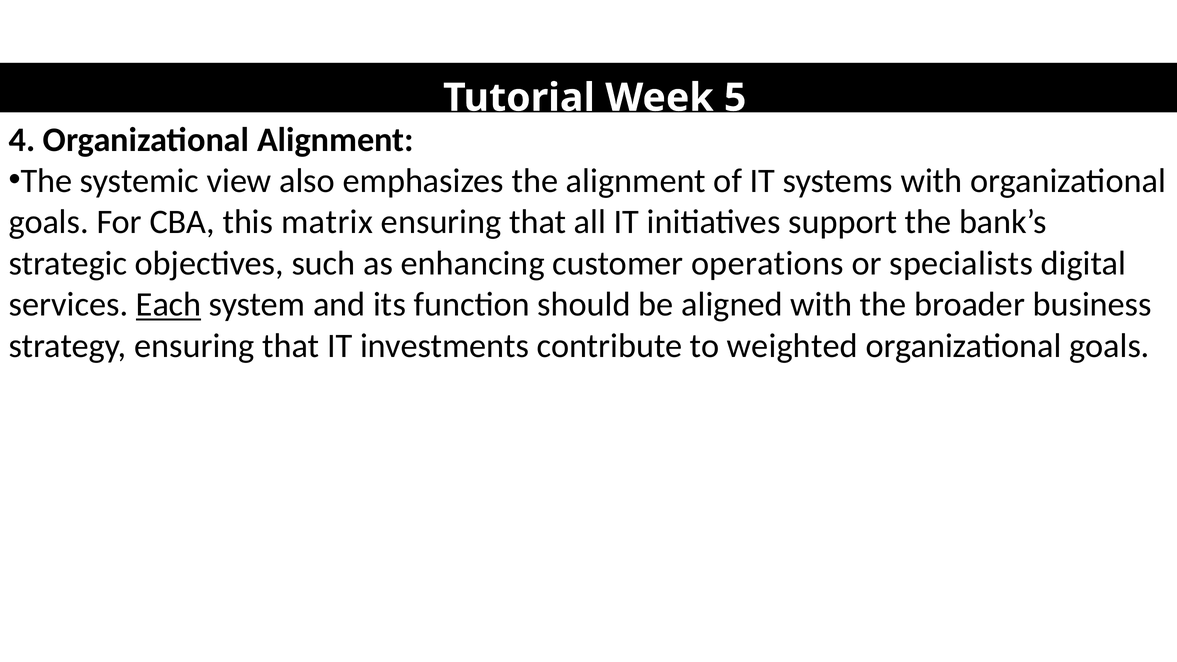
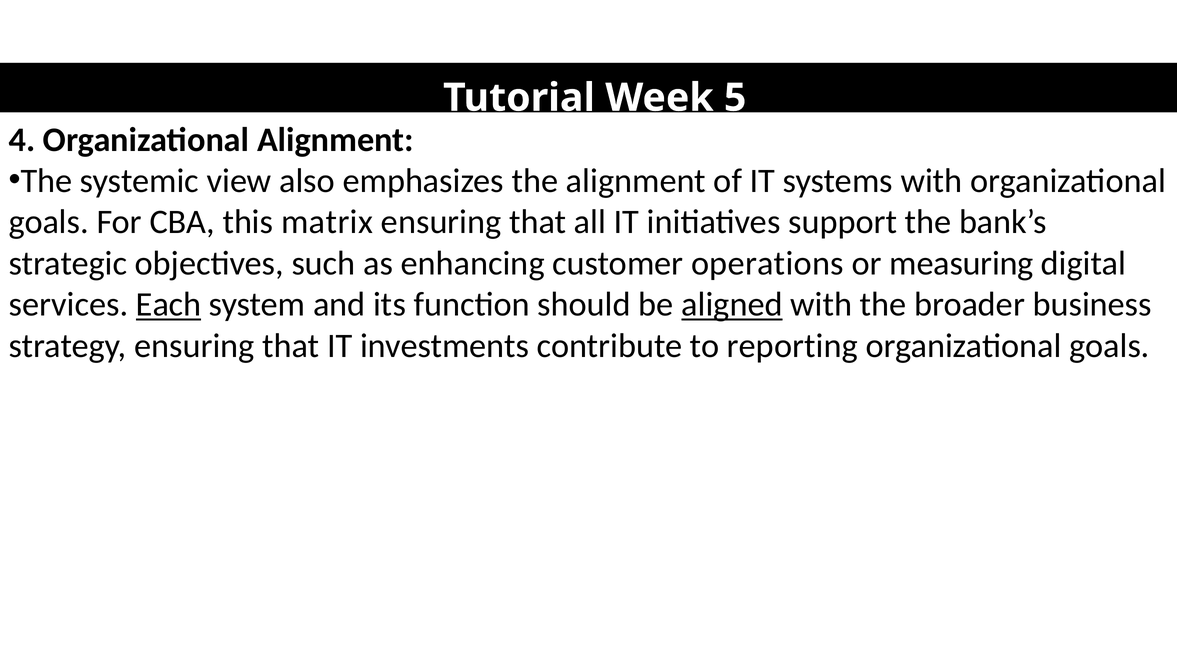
specialists: specialists -> measuring (961, 263)
aligned underline: none -> present (732, 305)
weighted: weighted -> reporting (792, 346)
